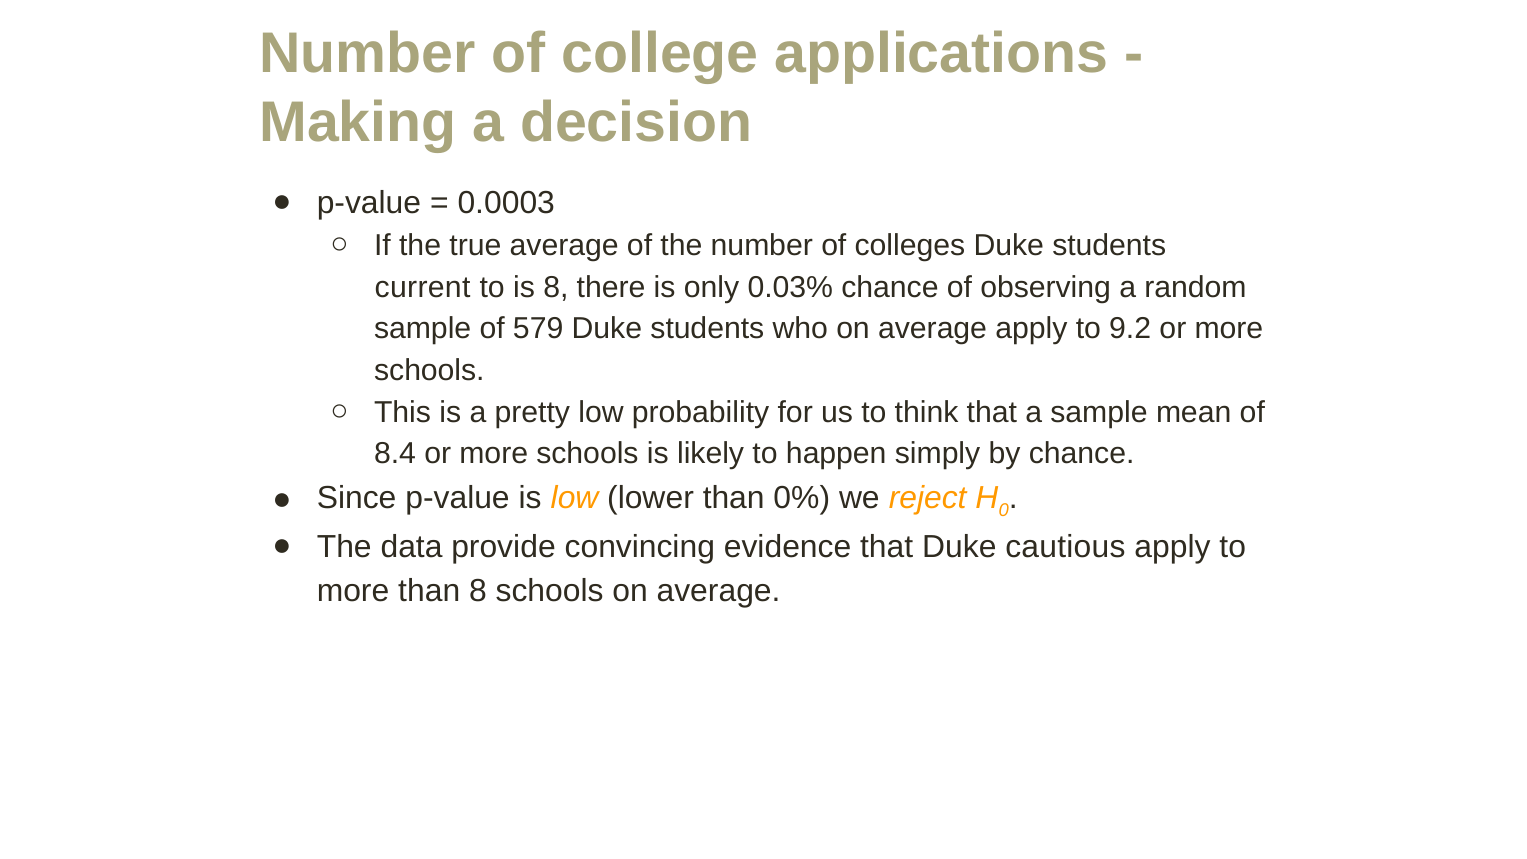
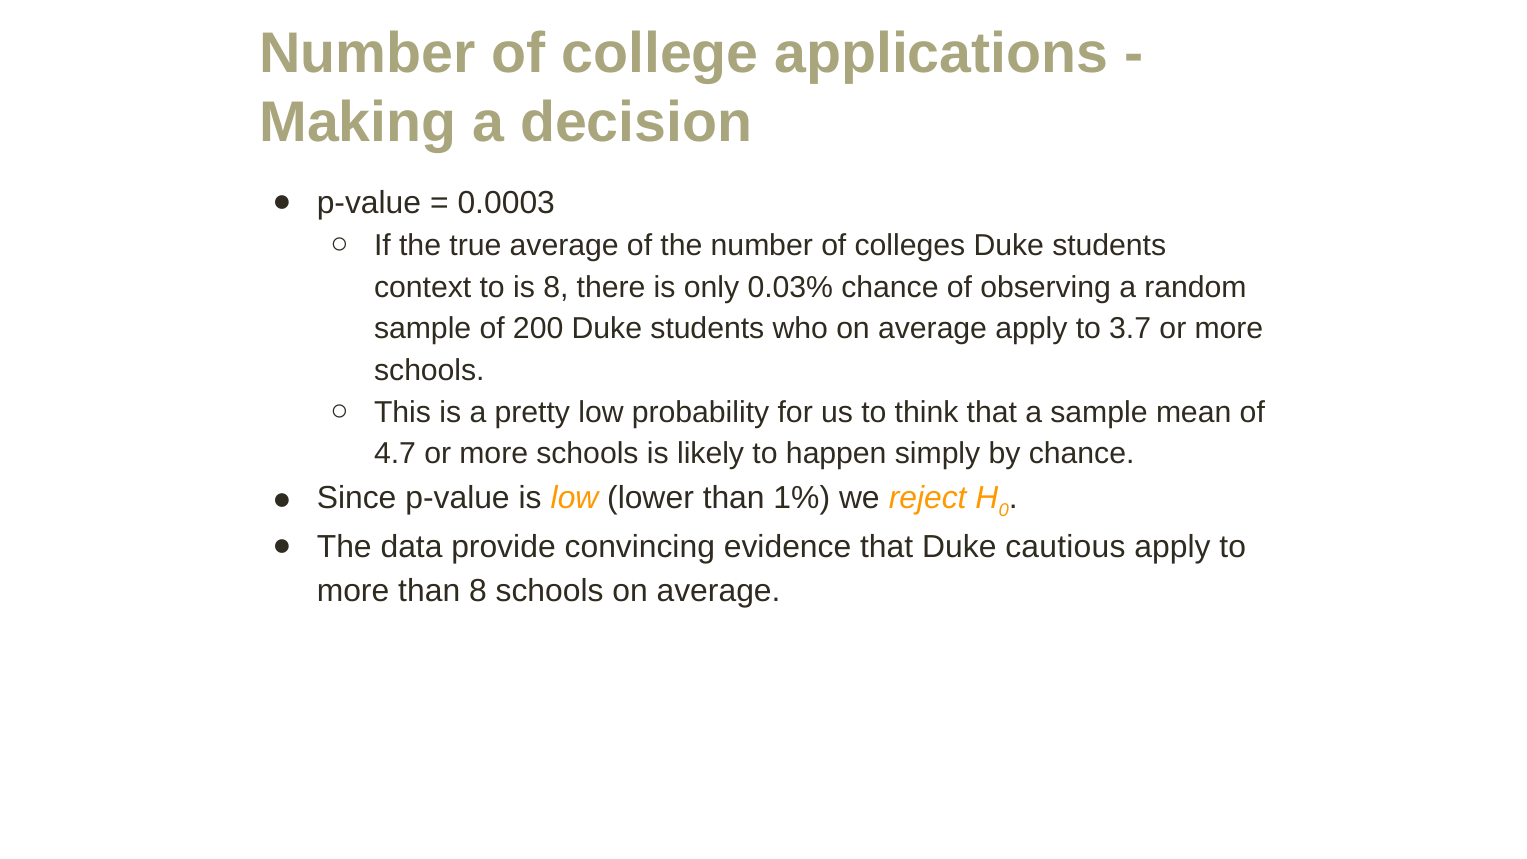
current: current -> context (423, 287)
579: 579 -> 200 (538, 329)
9.2: 9.2 -> 3.7 (1130, 329)
8.4: 8.4 -> 4.7 (395, 454)
0%: 0% -> 1% (802, 498)
